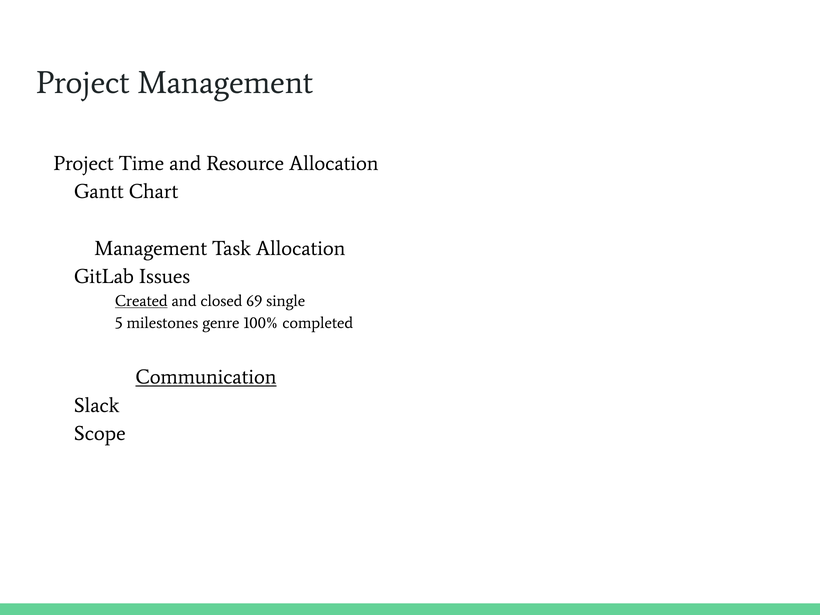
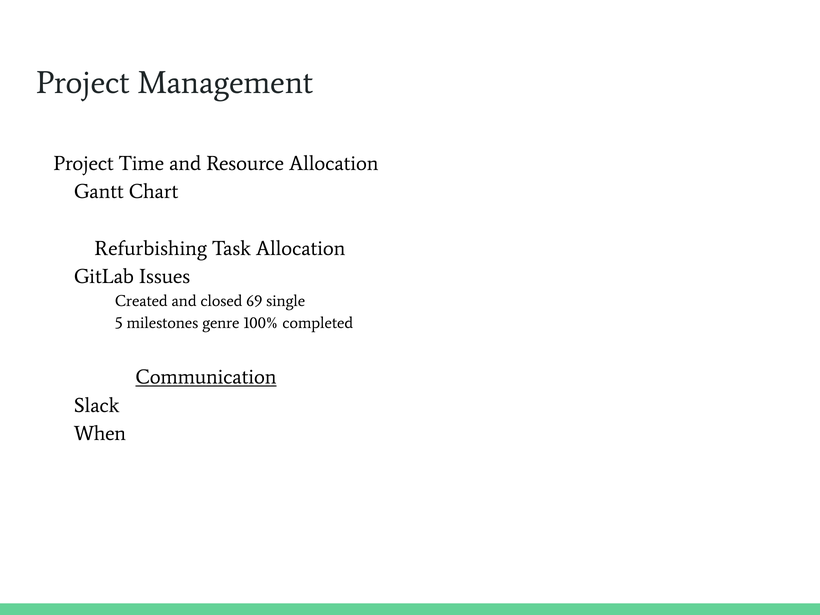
Management: Management -> Refurbishing (151, 248)
Created underline: present -> none (141, 301)
Scope: Scope -> When (100, 434)
